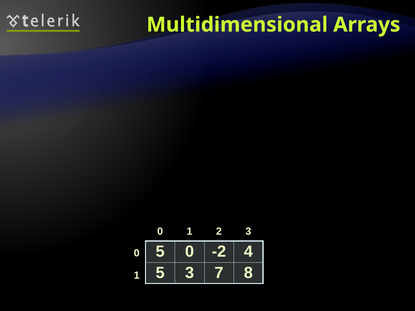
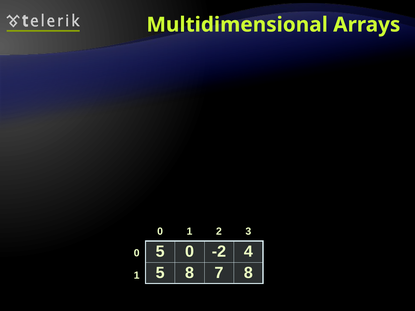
5 3: 3 -> 8 (190, 273)
